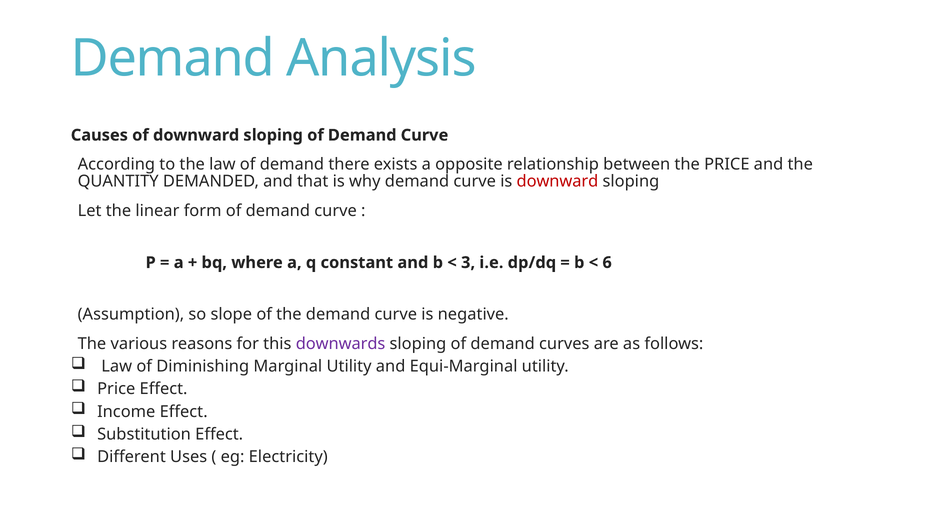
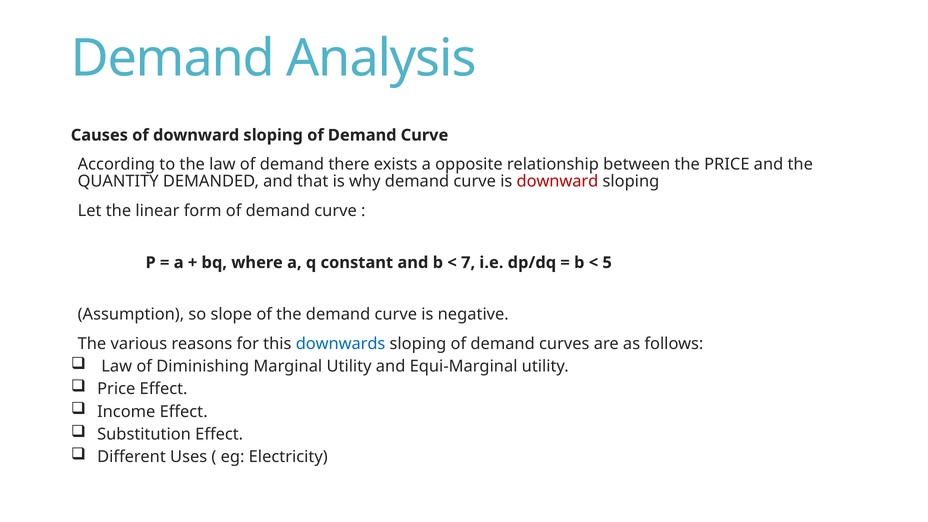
3: 3 -> 7 (468, 263)
6: 6 -> 5 (607, 263)
downwards colour: purple -> blue (341, 344)
